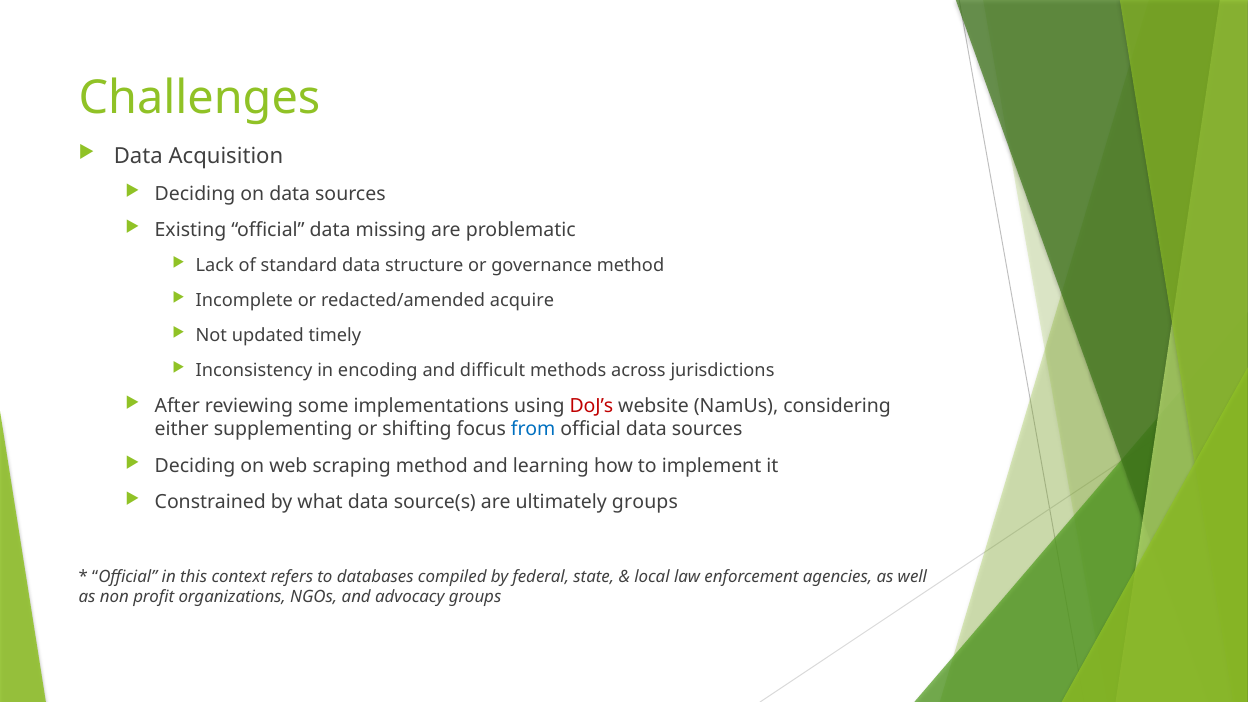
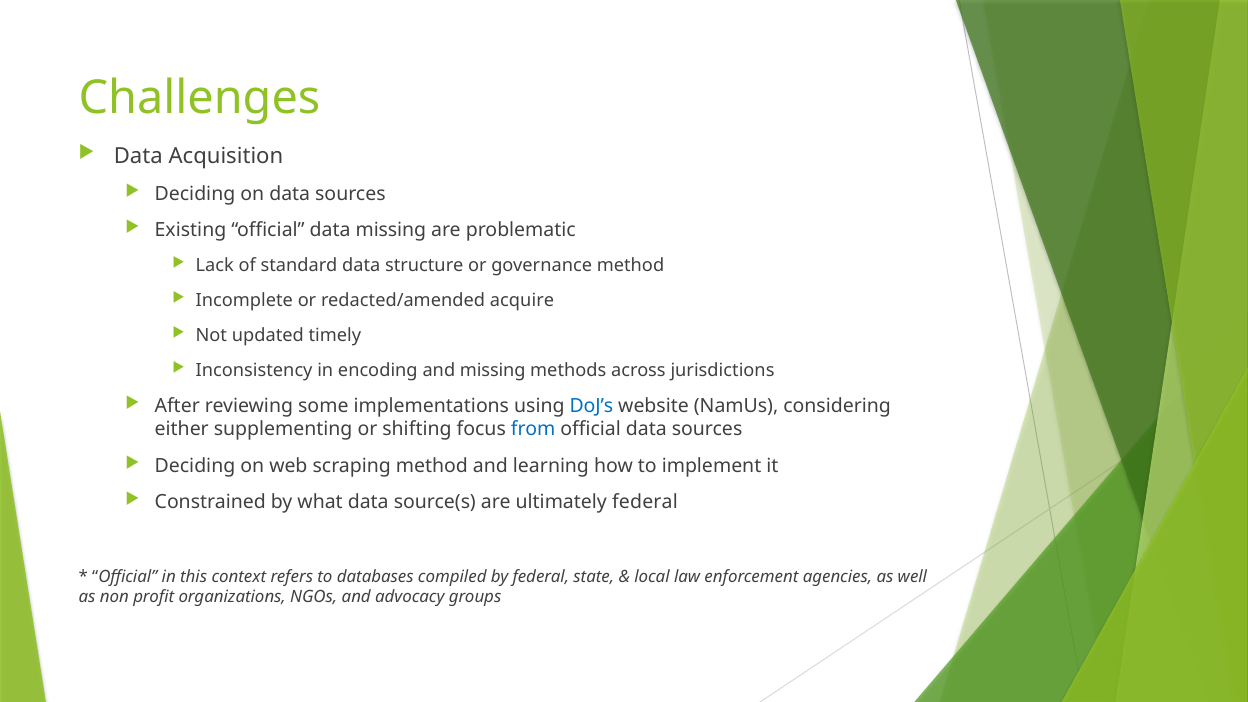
and difficult: difficult -> missing (493, 370)
DoJ’s colour: red -> blue (591, 406)
ultimately groups: groups -> federal (645, 502)
